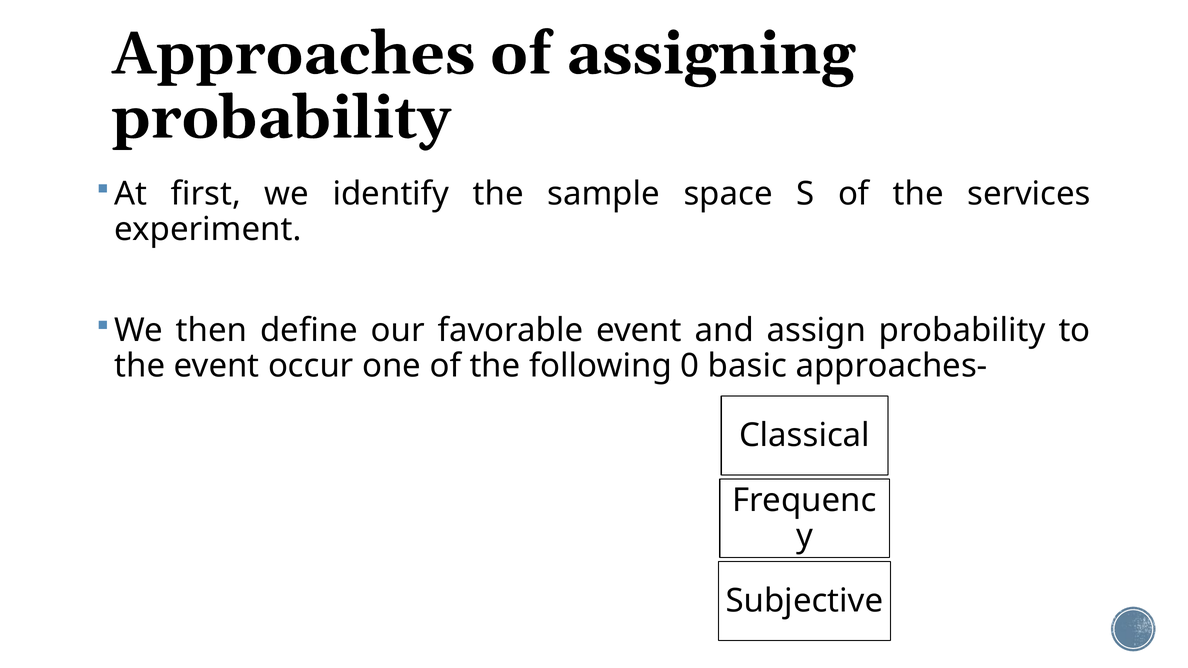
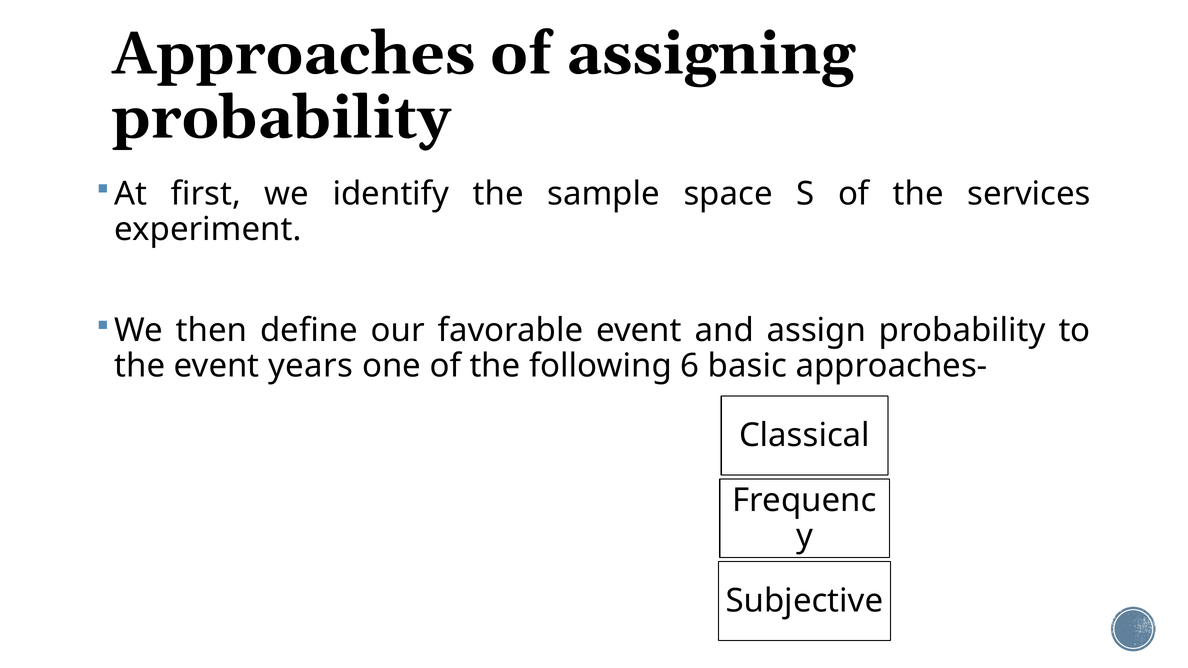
occur: occur -> years (311, 366)
0: 0 -> 6 (690, 366)
